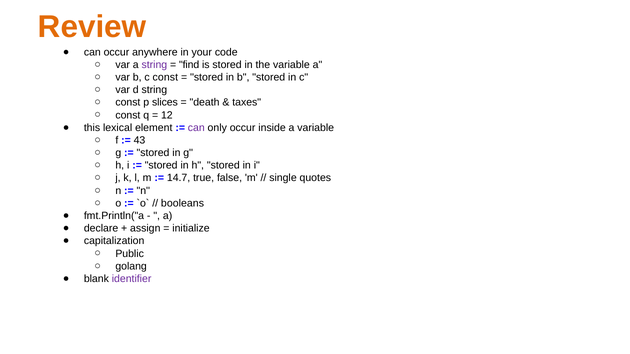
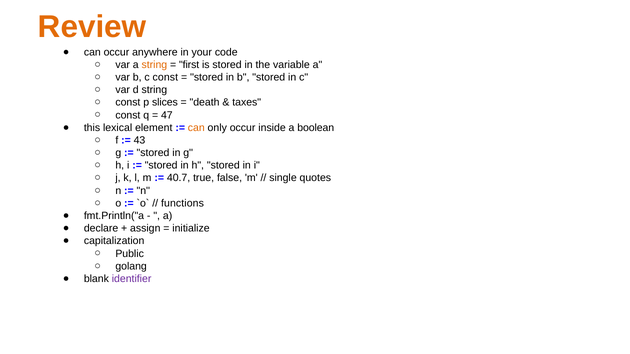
string colour: purple -> orange (154, 65)
find: find -> first (189, 65)
12: 12 -> 47 (167, 115)
can colour: purple -> orange (196, 128)
a variable: variable -> boolean (316, 128)
14.7: 14.7 -> 40.7 (179, 178)
booleans: booleans -> functions (182, 203)
